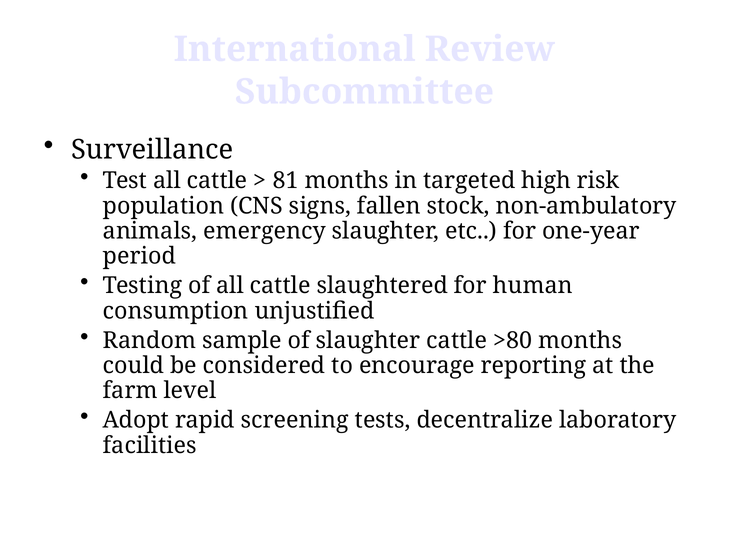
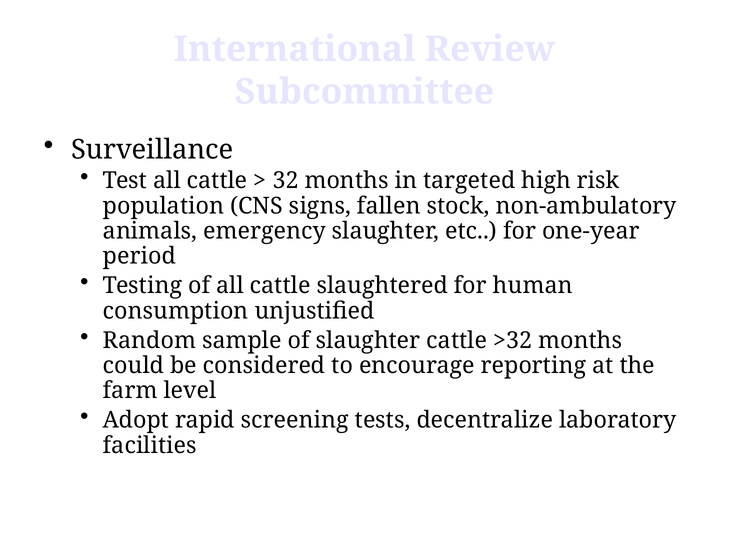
81: 81 -> 32 (286, 181)
>80: >80 -> >32 (513, 340)
